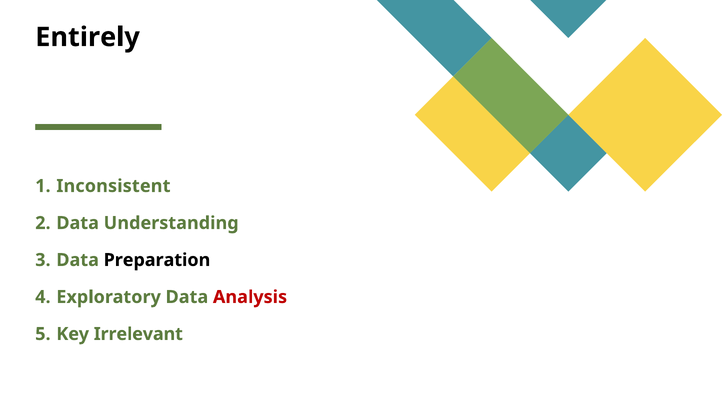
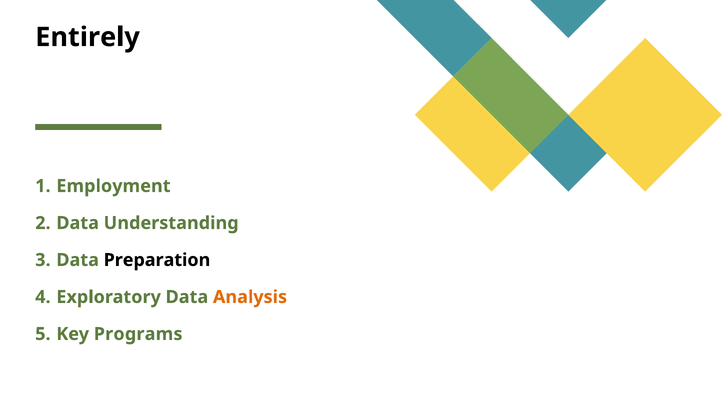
Inconsistent: Inconsistent -> Employment (113, 186)
Analysis colour: red -> orange (250, 297)
Irrelevant: Irrelevant -> Programs (138, 334)
